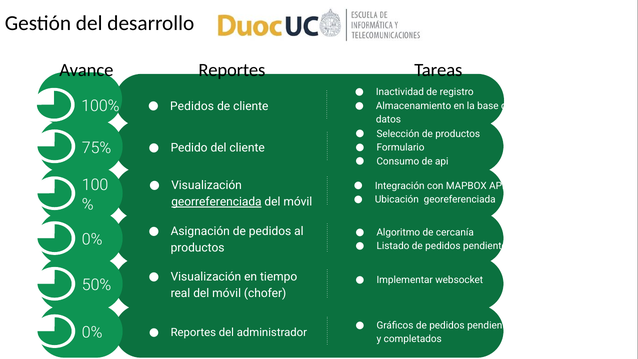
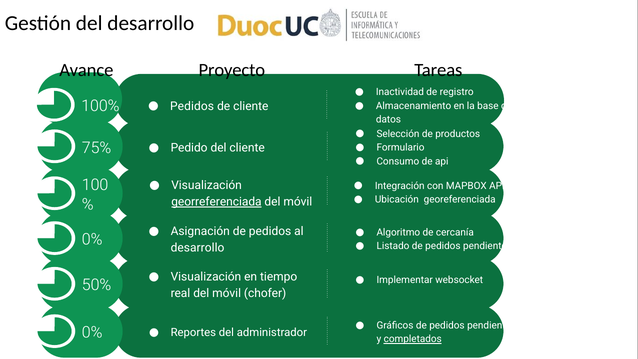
Avance Reportes: Reportes -> Proyecto (232, 70)
productos: productos -> desarrollo (198, 248)
completados underline: none -> present (413, 339)
